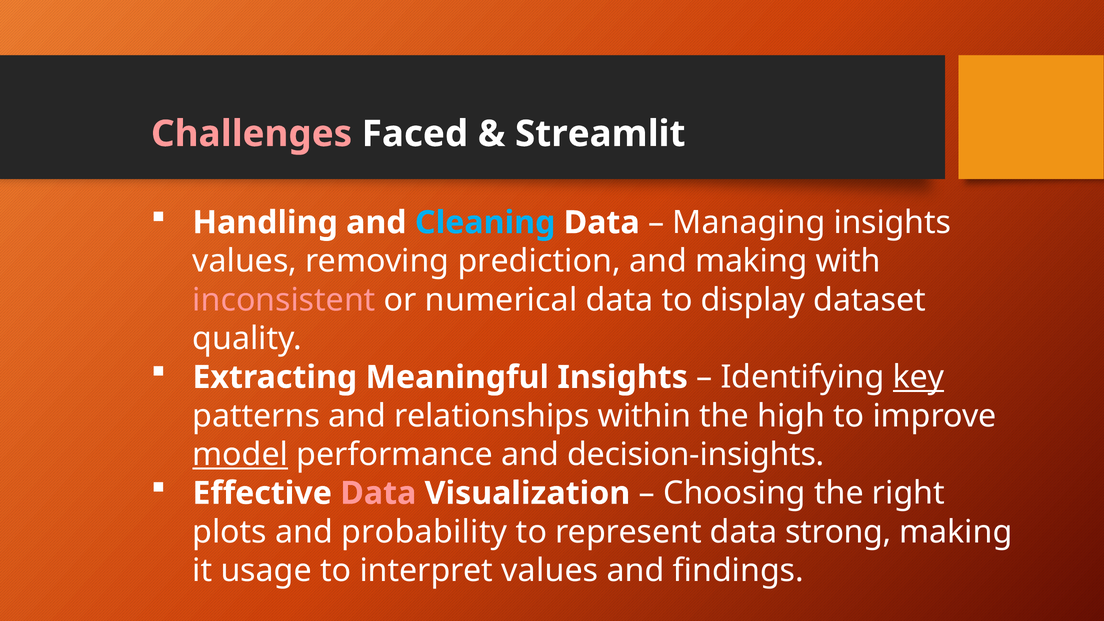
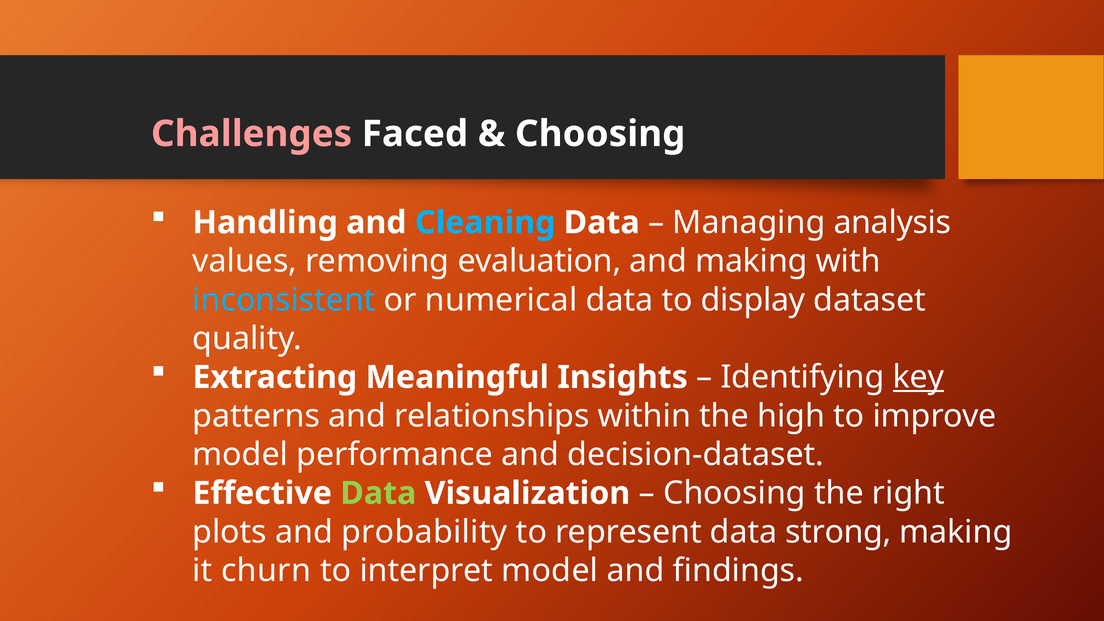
Streamlit: Streamlit -> Choosing (600, 134)
Managing insights: insights -> analysis (892, 223)
prediction: prediction -> evaluation (539, 261)
inconsistent colour: pink -> light blue (284, 300)
model underline: present -> none (240, 455)
decision-insights: decision-insights -> decision-dataset (696, 455)
Data colour: pink -> light green (378, 493)
usage: usage -> churn (266, 571)
interpret values: values -> model (550, 571)
